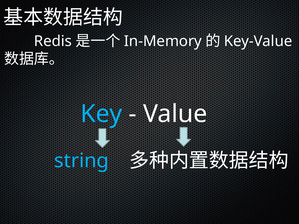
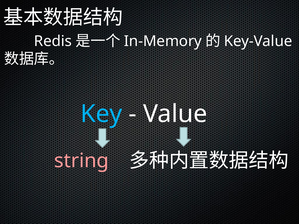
string colour: light blue -> pink (81, 161)
